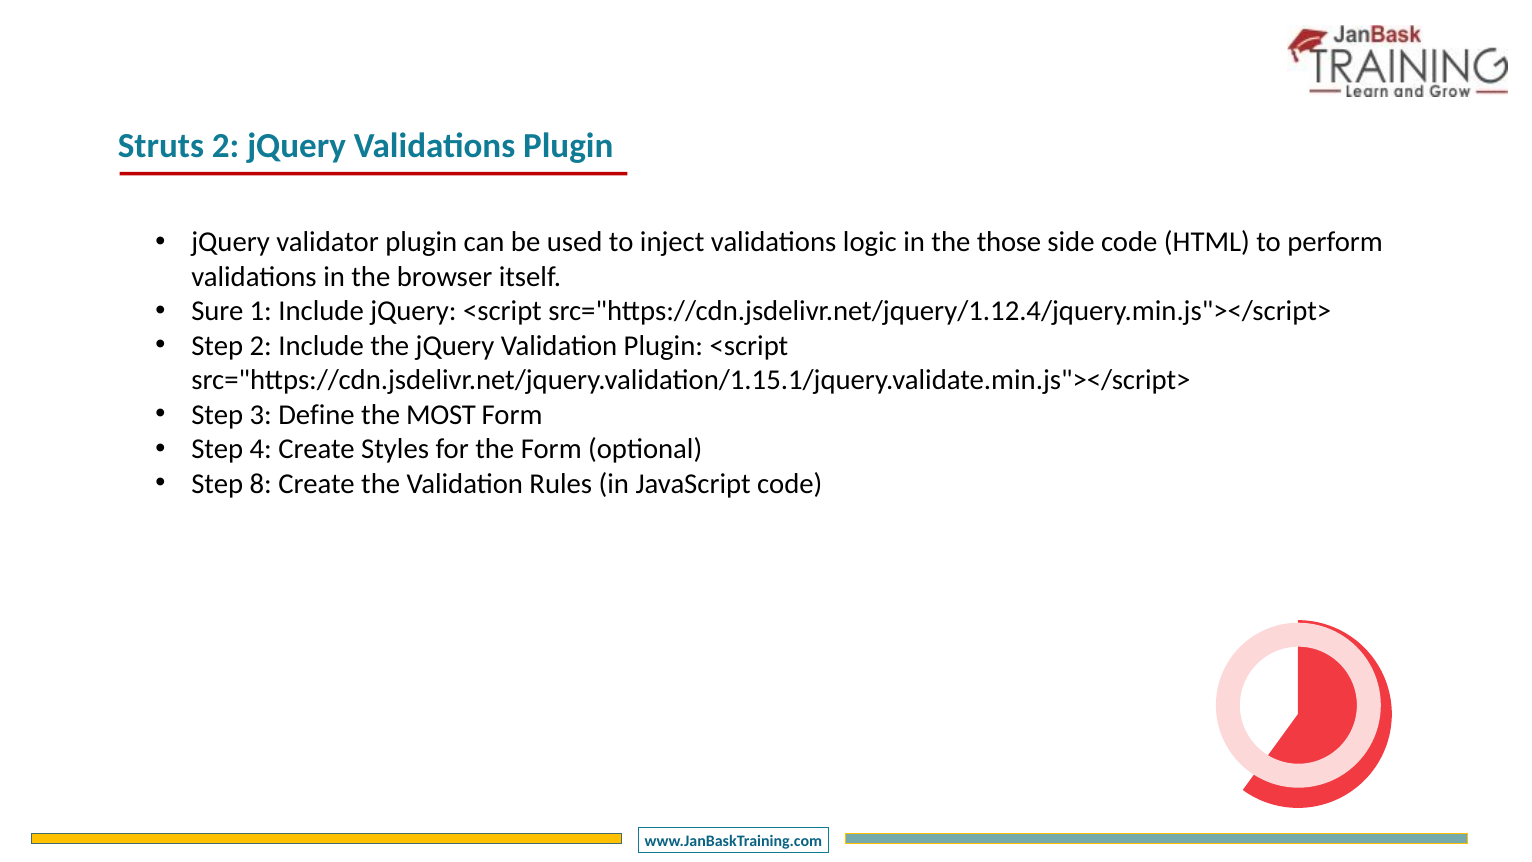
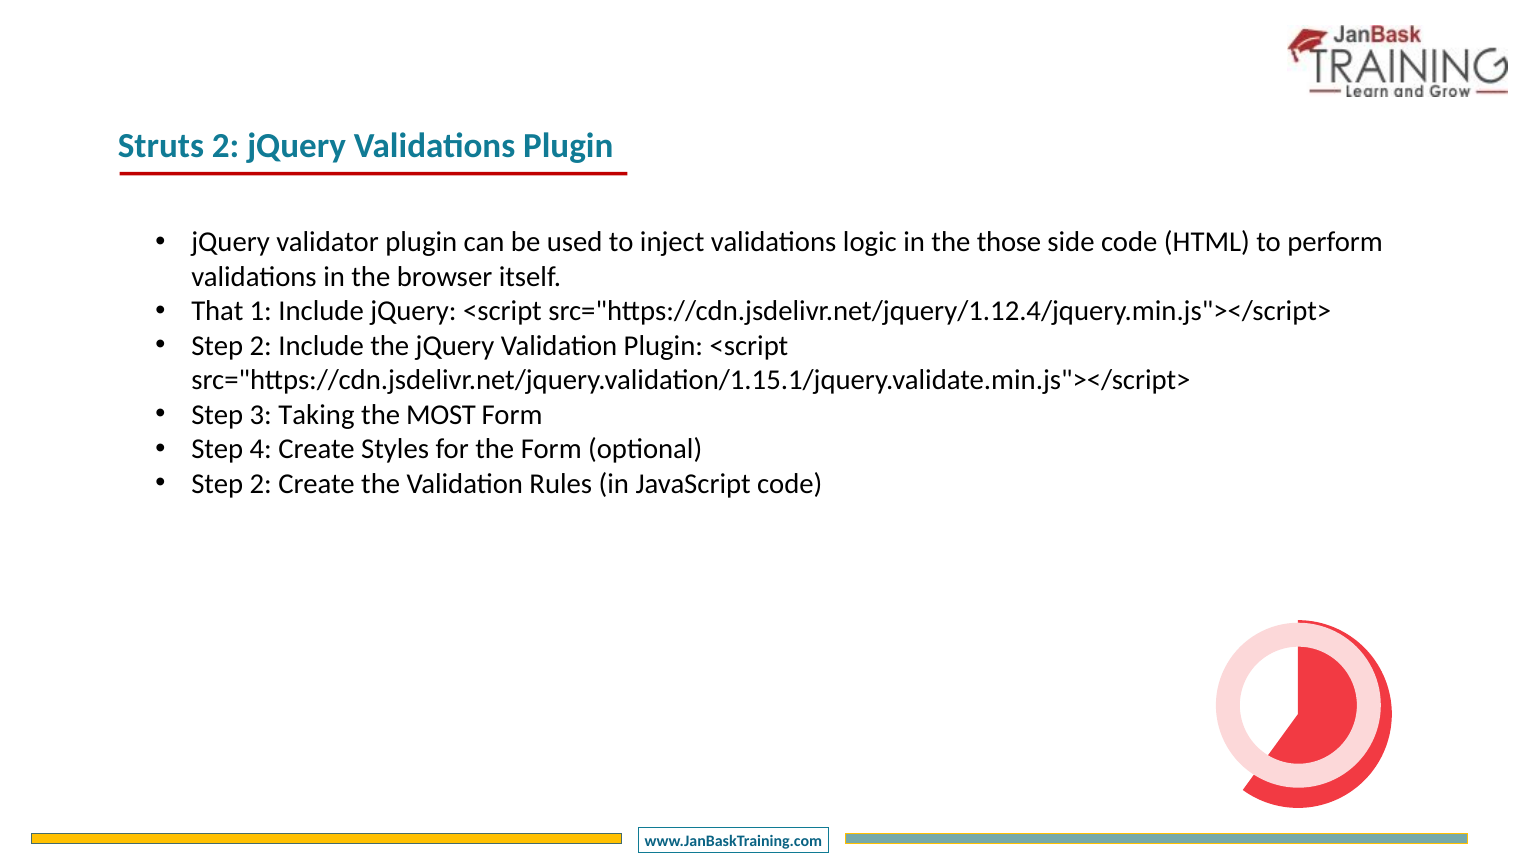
Sure: Sure -> That (217, 311)
Define: Define -> Taking (316, 415)
8: 8 -> 2 (261, 484)
